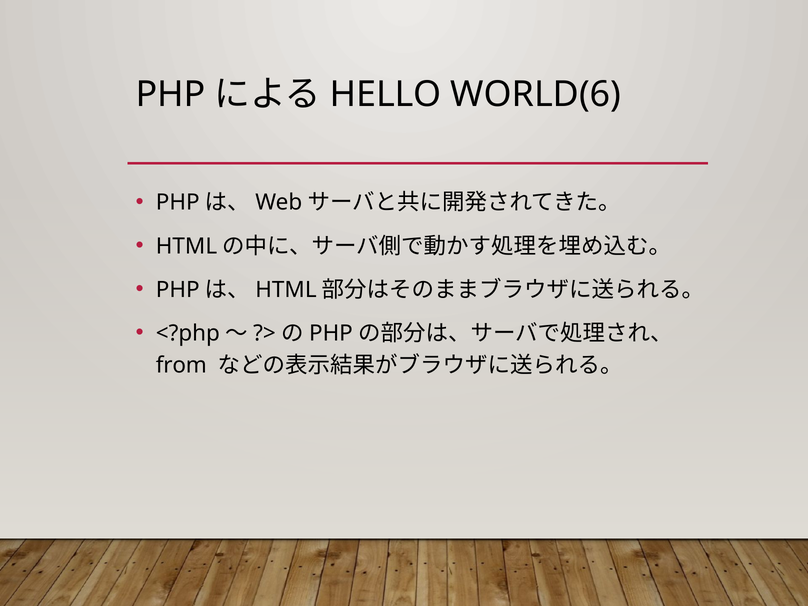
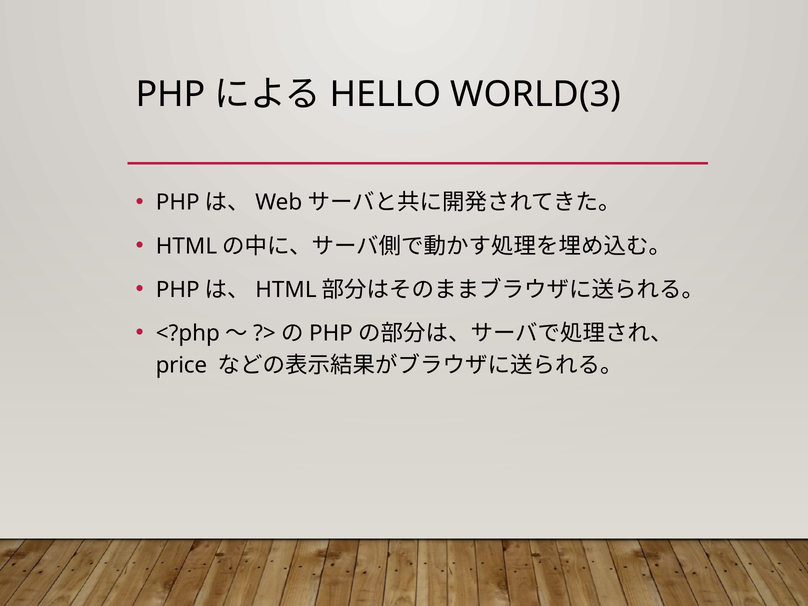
WORLD(6: WORLD(6 -> WORLD(3 (536, 94)
from: from -> price (181, 366)
